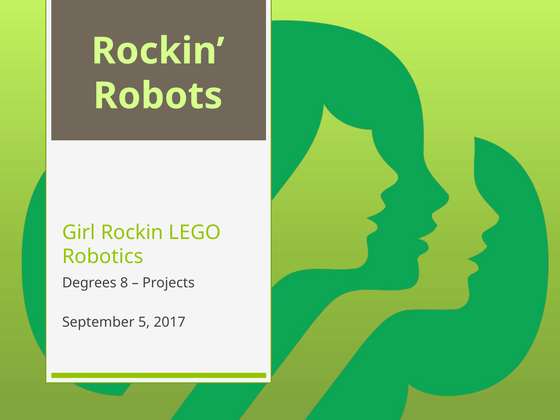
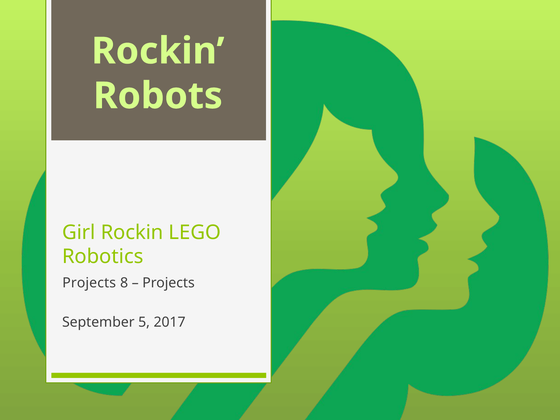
Degrees: Degrees -> Projects (89, 283)
